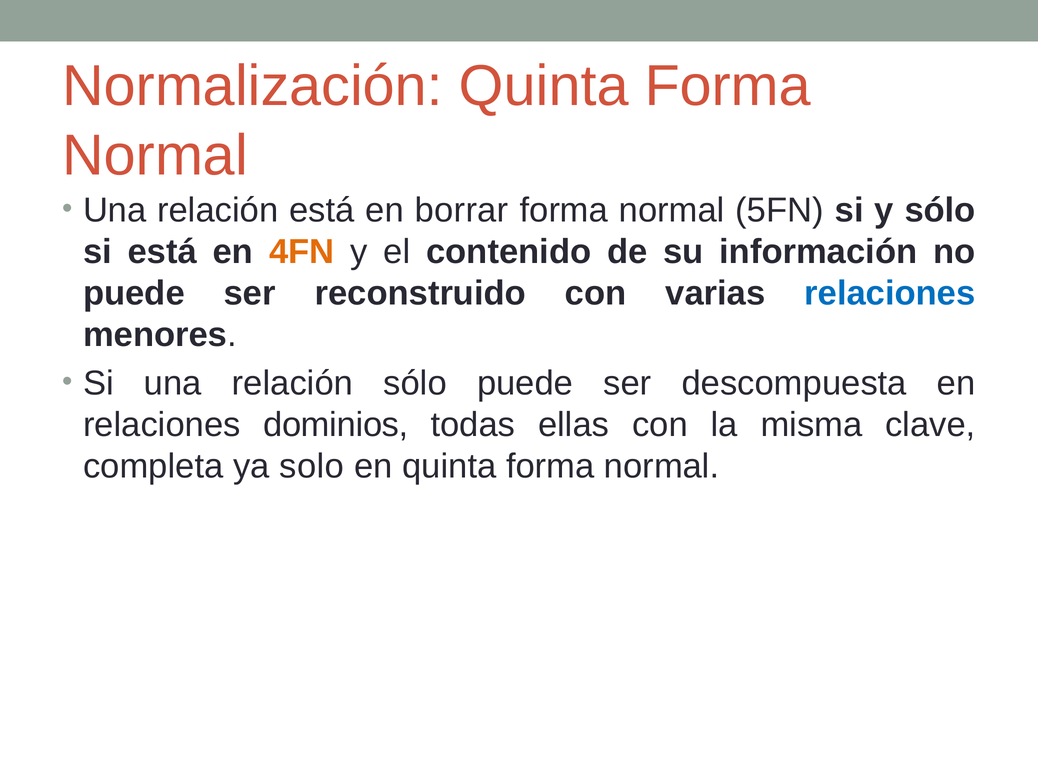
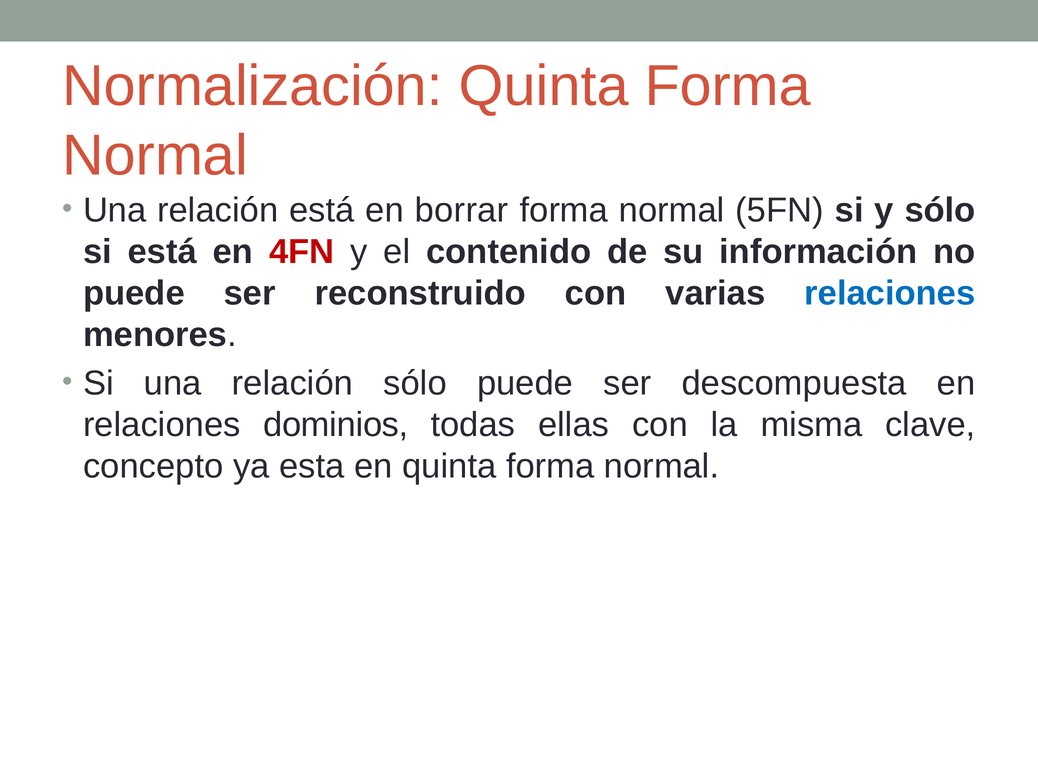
4FN colour: orange -> red (302, 252)
completa: completa -> concepto (153, 466)
solo: solo -> esta (312, 466)
